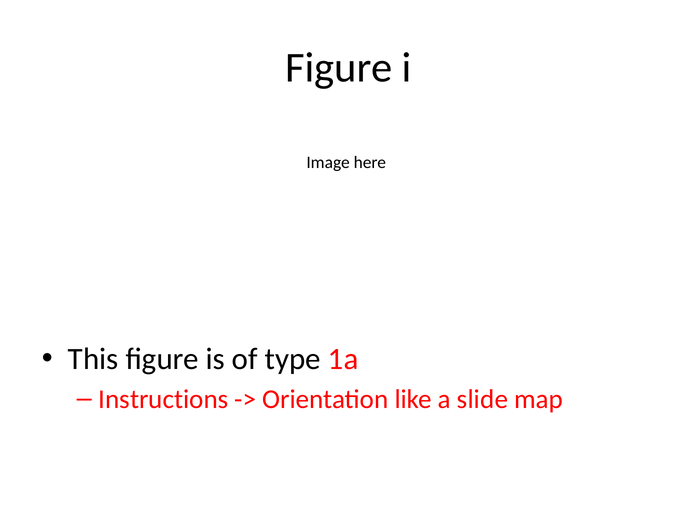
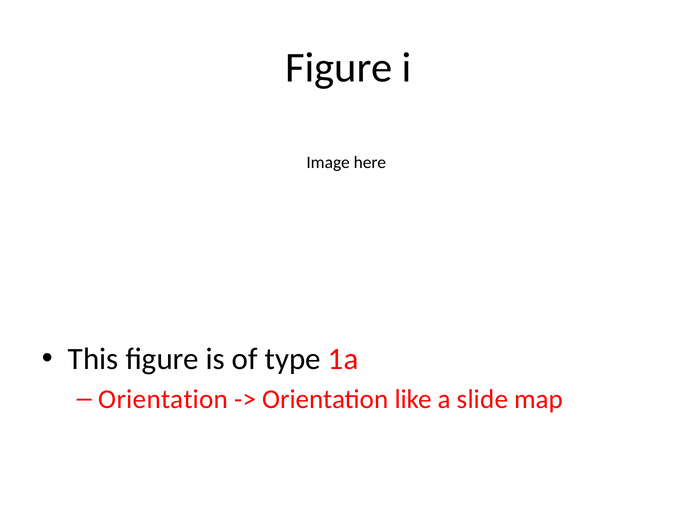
Instructions: Instructions -> Orientation (163, 399)
